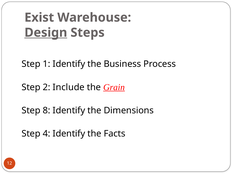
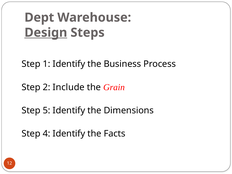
Exist: Exist -> Dept (39, 17)
Grain underline: present -> none (114, 87)
8: 8 -> 5 (47, 110)
